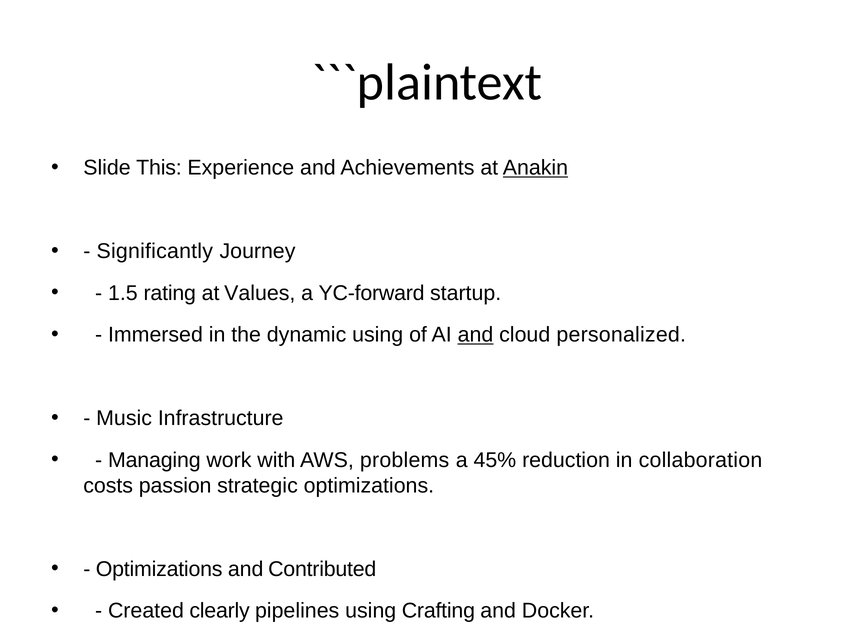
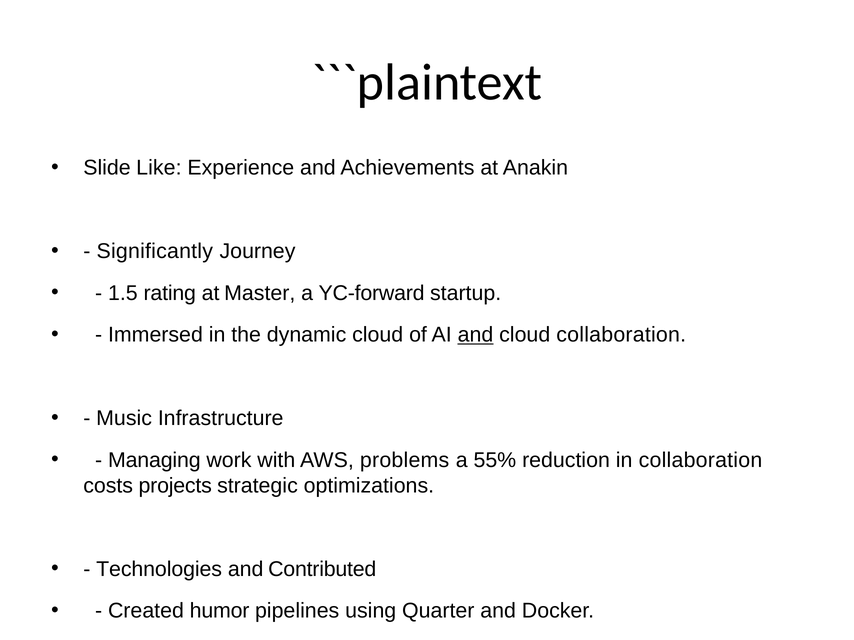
Slide This: This -> Like (159, 168)
Anakin underline: present -> none (535, 168)
Values: Values -> Master (260, 293)
dynamic using: using -> cloud (378, 335)
cloud personalized: personalized -> collaboration (621, 335)
45%: 45% -> 55% (495, 460)
passion: passion -> projects (175, 486)
Optimizations: Optimizations -> Technologies (159, 569)
clearly: clearly -> humor (220, 611)
Crafting: Crafting -> Quarter (438, 611)
